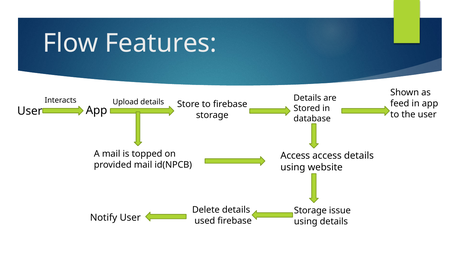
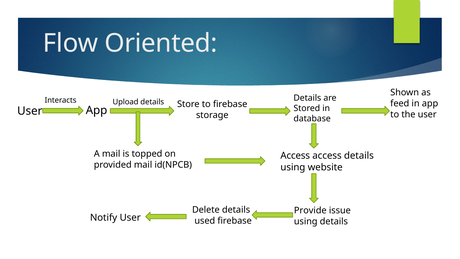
Features: Features -> Oriented (161, 43)
Storage: Storage -> Provide (310, 210)
